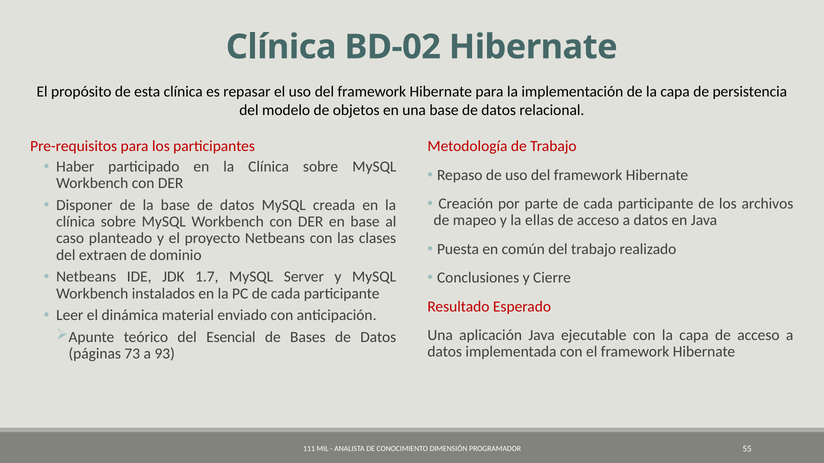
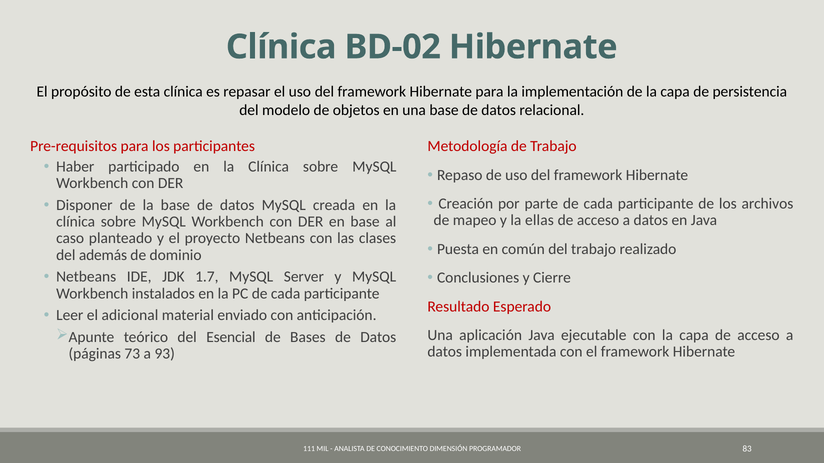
extraen: extraen -> además (103, 255)
dinámica: dinámica -> adicional (130, 316)
55: 55 -> 83 (747, 449)
